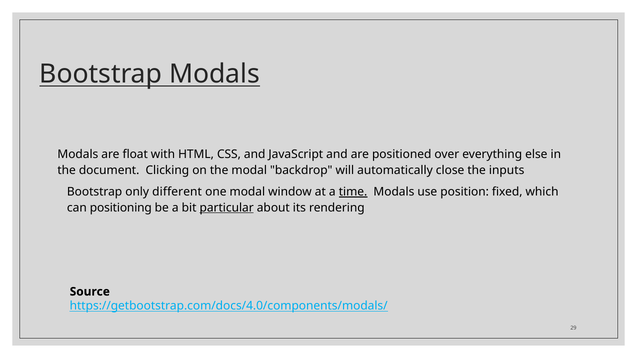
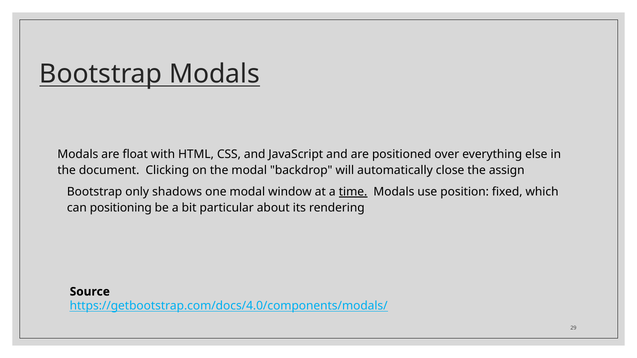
inputs: inputs -> assign (507, 170)
different: different -> shadows (177, 192)
particular underline: present -> none (227, 208)
